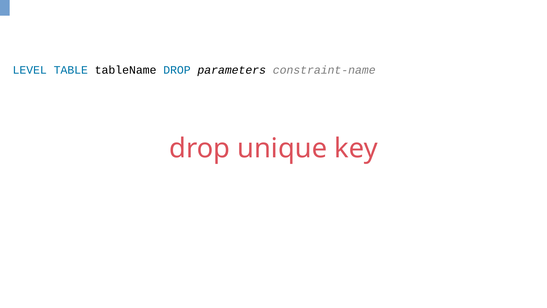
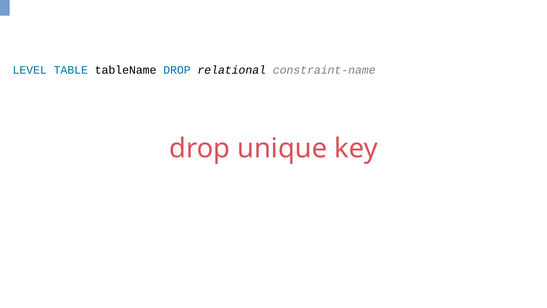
parameters: parameters -> relational (232, 70)
